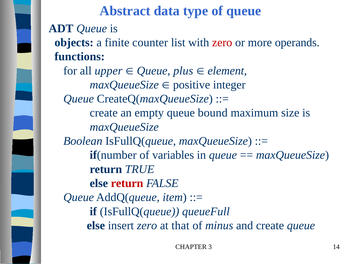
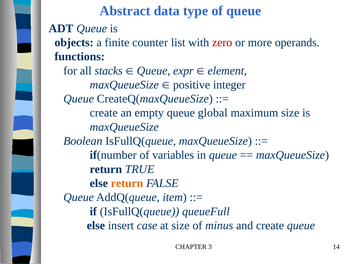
upper: upper -> stacks (109, 71)
plus: plus -> expr (183, 71)
bound: bound -> global (213, 113)
return colour: red -> orange (127, 183)
insert zero: zero -> case (147, 226)
at that: that -> size (180, 226)
